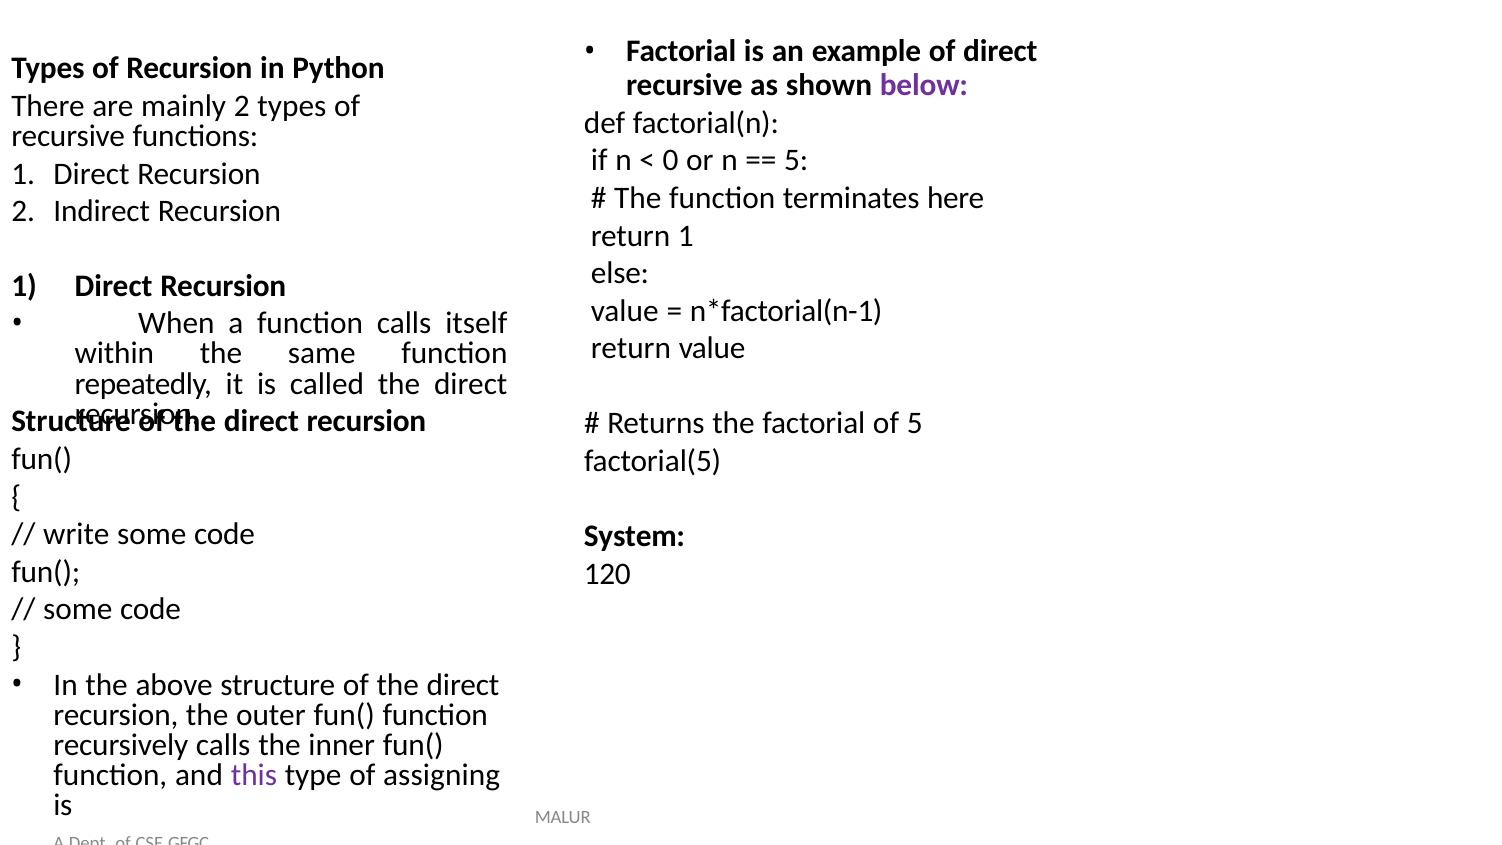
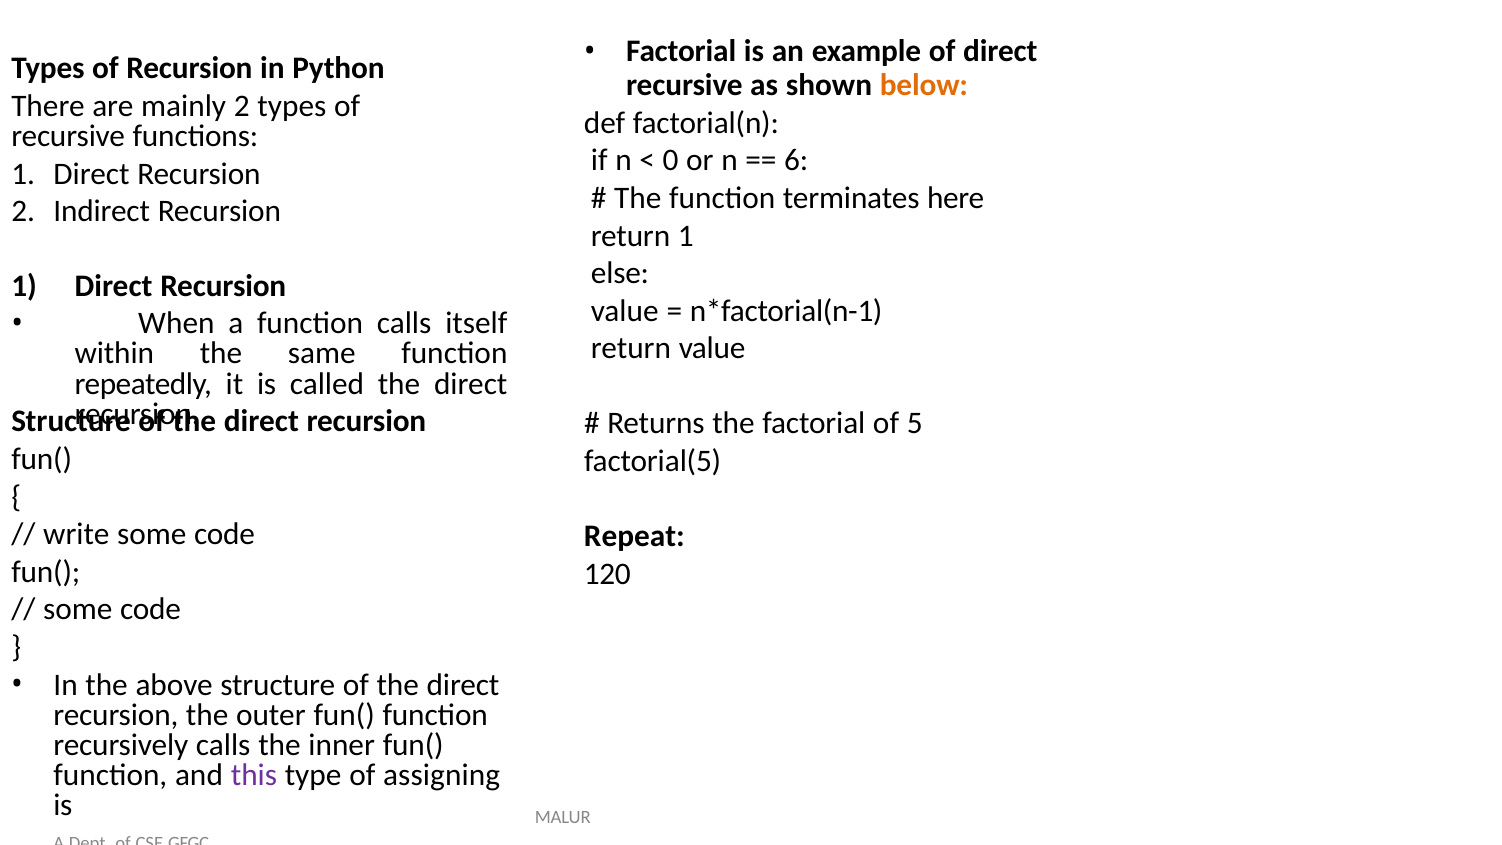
below colour: purple -> orange (924, 85)
5: 5 -> 6 (796, 161)
System: System -> Repeat (634, 536)
